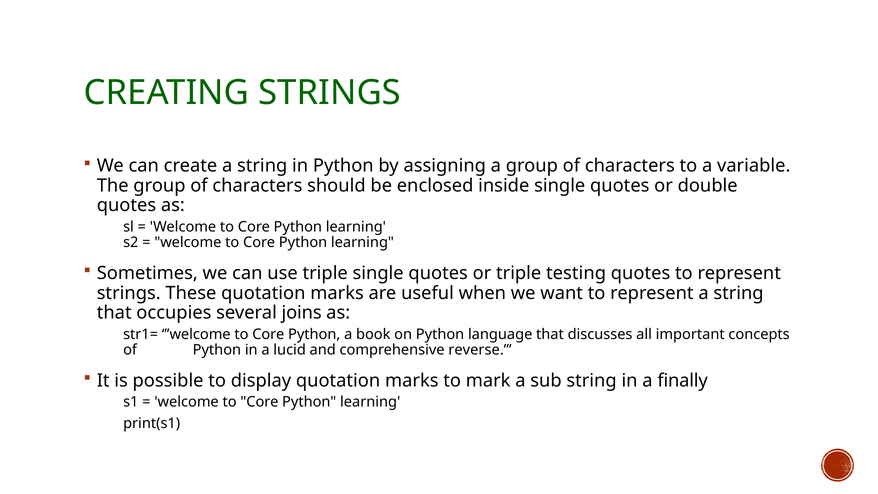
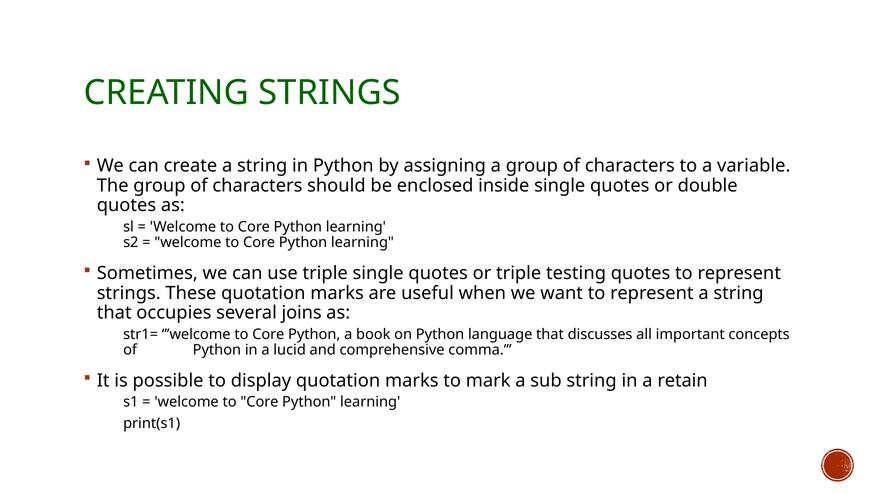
reverse: reverse -> comma (480, 350)
finally: finally -> retain (683, 380)
